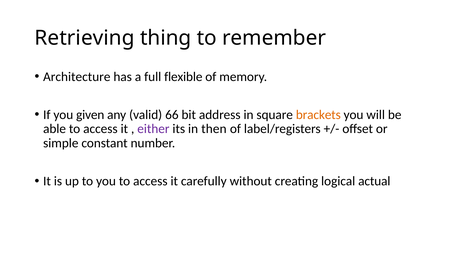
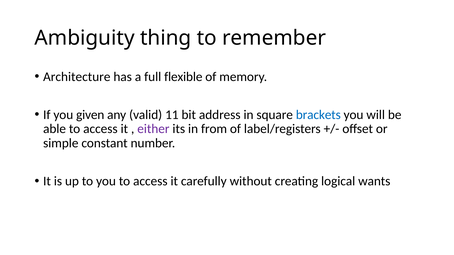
Retrieving: Retrieving -> Ambiguity (85, 38)
66: 66 -> 11 (172, 115)
brackets colour: orange -> blue (318, 115)
then: then -> from (214, 129)
actual: actual -> wants (374, 182)
